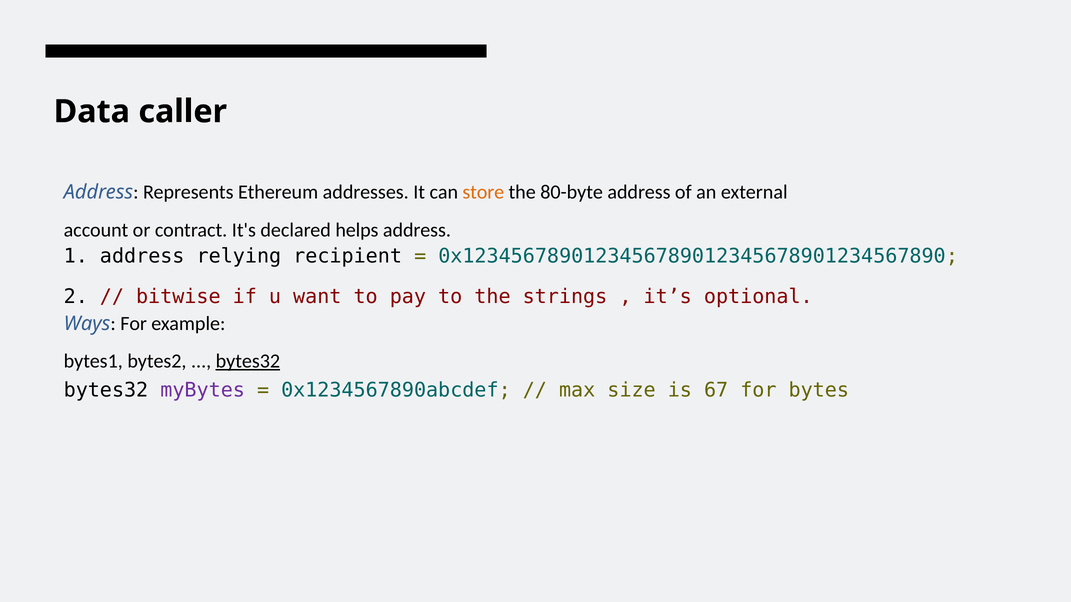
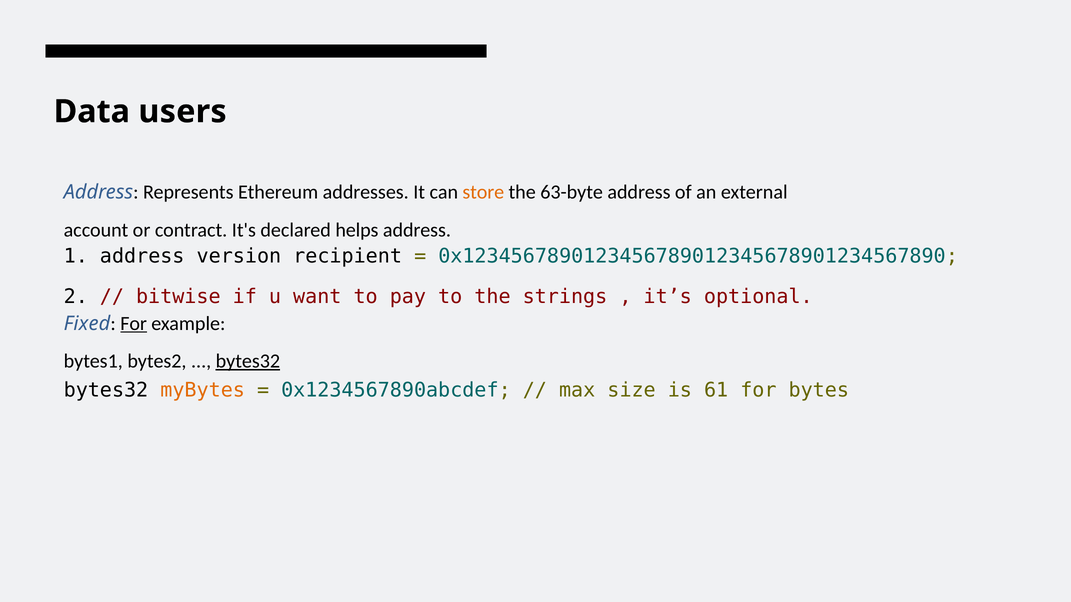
caller: caller -> users (183, 112)
80-byte: 80-byte -> 63-byte (572, 192)
relying: relying -> version (239, 257)
Ways: Ways -> Fixed (87, 324)
For underline: none -> present (134, 324)
myBytes colour: purple -> orange (203, 390)
67: 67 -> 61 (716, 390)
